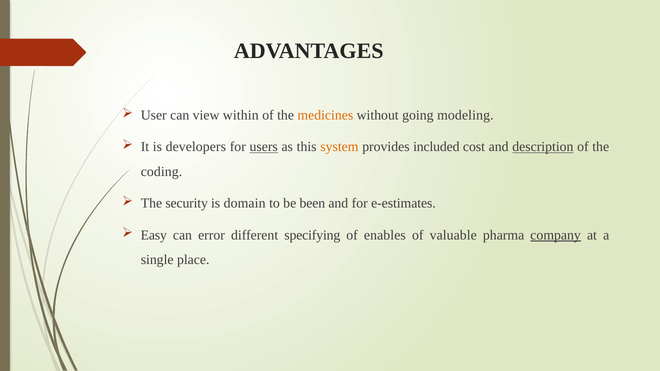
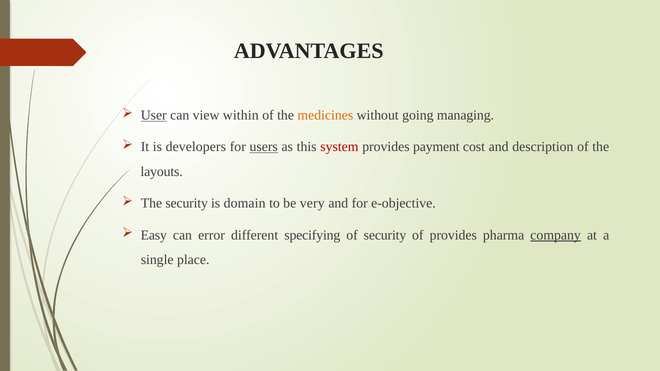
User underline: none -> present (154, 115)
modeling: modeling -> managing (465, 115)
system colour: orange -> red (339, 147)
included: included -> payment (436, 147)
description underline: present -> none (543, 147)
coding: coding -> layouts (162, 172)
been: been -> very (312, 203)
e-estimates: e-estimates -> e-objective (403, 203)
of enables: enables -> security (385, 235)
of valuable: valuable -> provides (453, 235)
